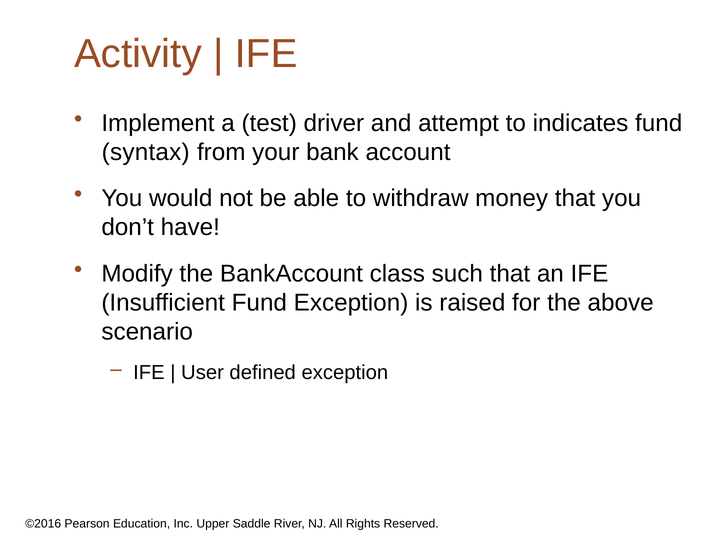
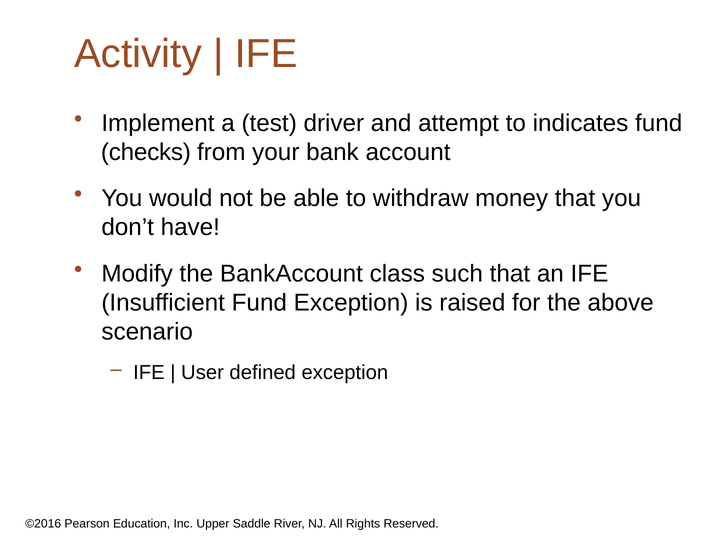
syntax: syntax -> checks (146, 152)
